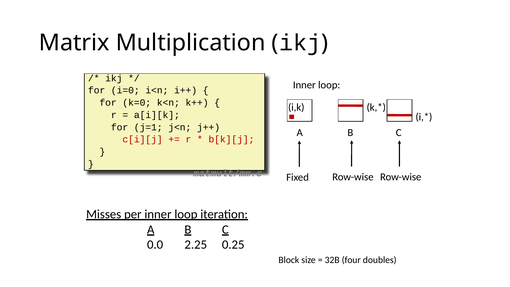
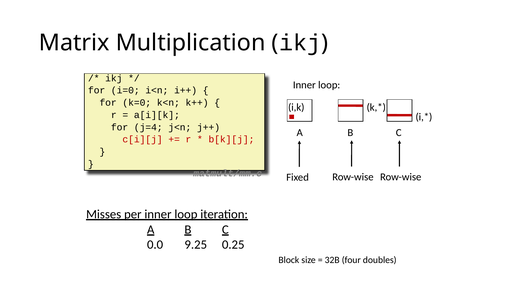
j=1: j=1 -> j=4 (148, 127)
2.25: 2.25 -> 9.25 (196, 245)
